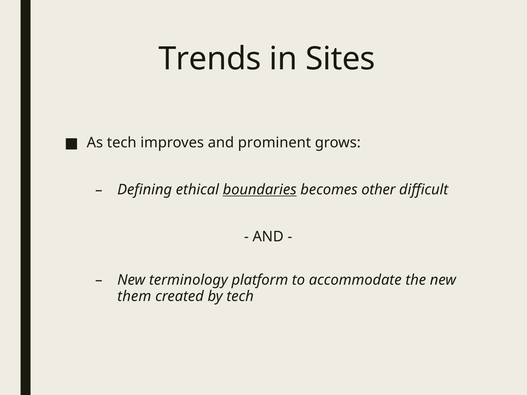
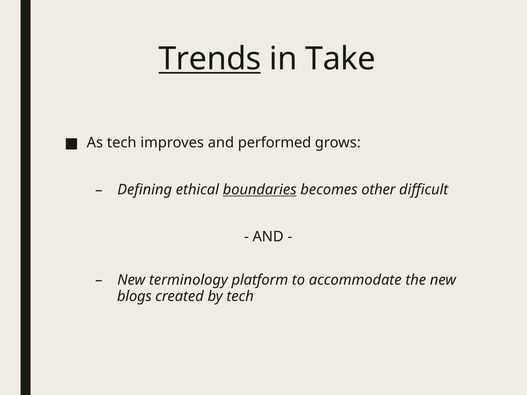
Trends underline: none -> present (210, 59)
Sites: Sites -> Take (340, 59)
prominent: prominent -> performed (275, 143)
them: them -> blogs (134, 297)
